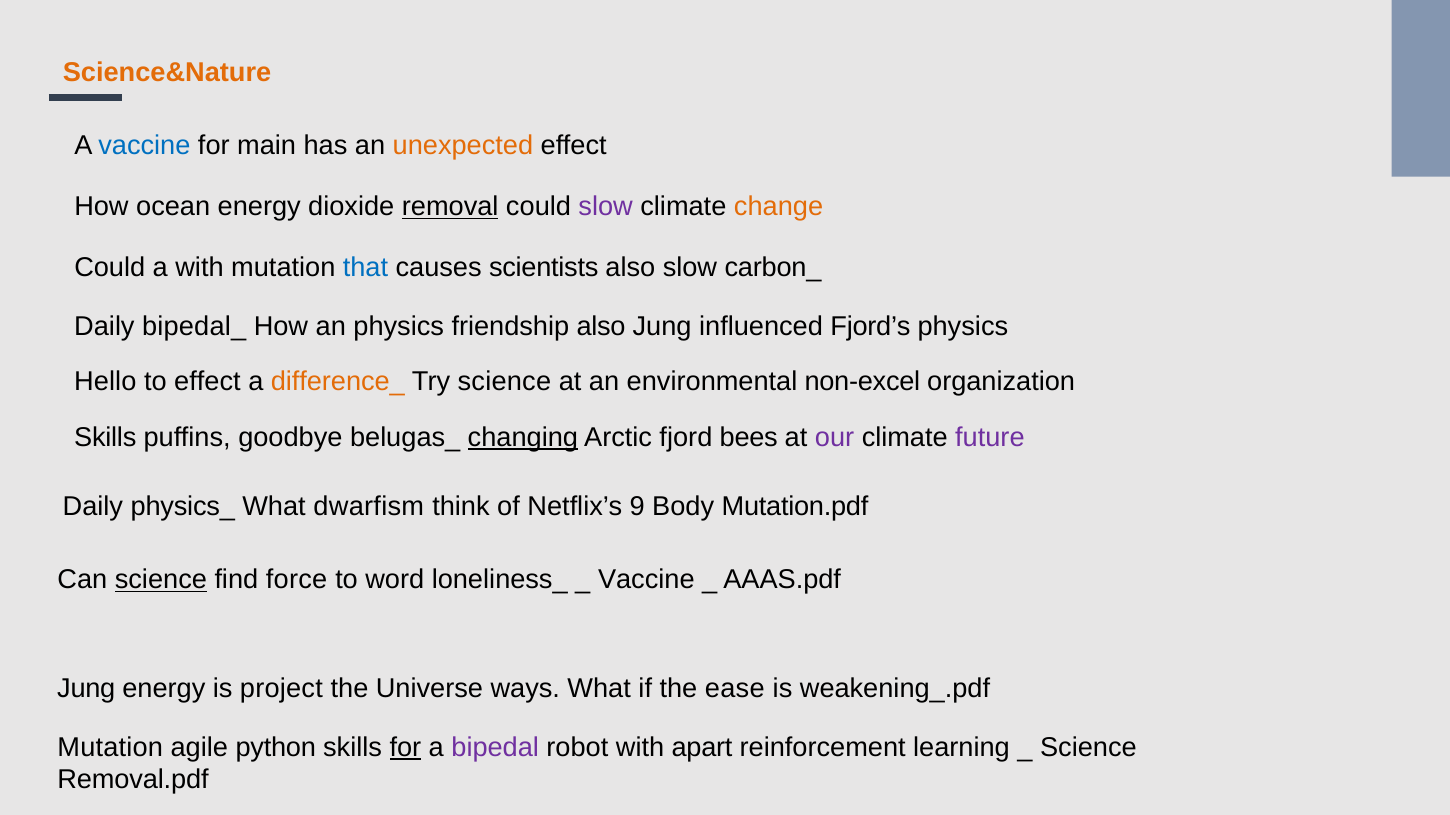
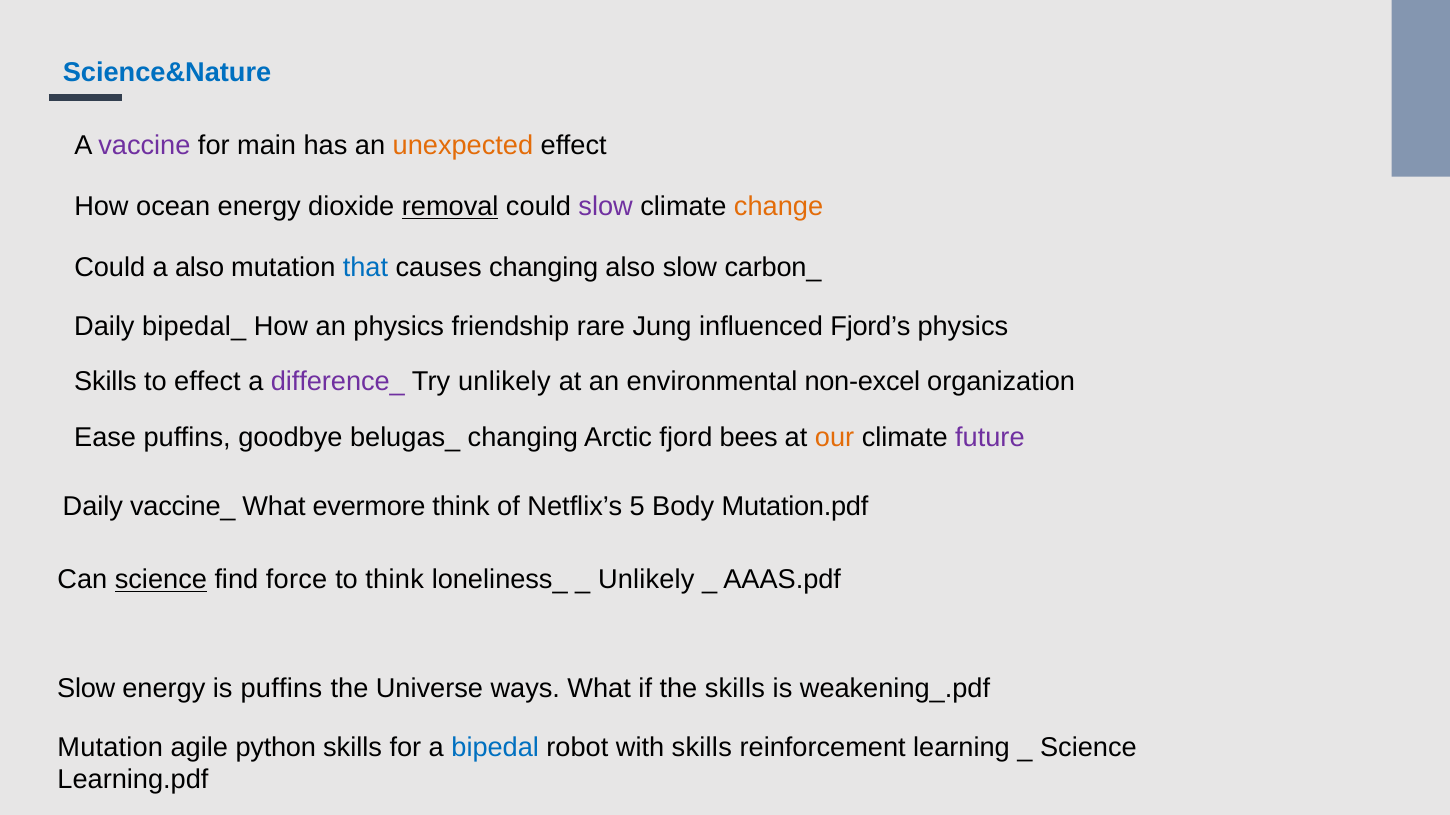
Science&Nature colour: orange -> blue (167, 72)
vaccine colour: blue -> purple (144, 146)
a with: with -> also (200, 268)
causes scientists: scientists -> changing (544, 268)
friendship also: also -> rare (601, 327)
Hello: Hello -> Skills (105, 382)
difference_ colour: orange -> purple (338, 382)
Try science: science -> unlikely (504, 382)
Skills: Skills -> Ease (105, 438)
changing underline: present -> none (523, 438)
our colour: purple -> orange (835, 438)
physics_: physics_ -> vaccine_ (183, 507)
dwarfism: dwarfism -> evermore (369, 507)
9: 9 -> 5 (637, 507)
to word: word -> think (395, 580)
Vaccine: Vaccine -> Unlikely (646, 580)
Jung: Jung -> Slow (86, 689)
is project: project -> puffins (281, 689)
the ease: ease -> skills (735, 689)
for underline: present -> none (405, 748)
bipedal colour: purple -> blue (495, 748)
with apart: apart -> skills (702, 748)
Removal.pdf: Removal.pdf -> Learning.pdf (133, 780)
